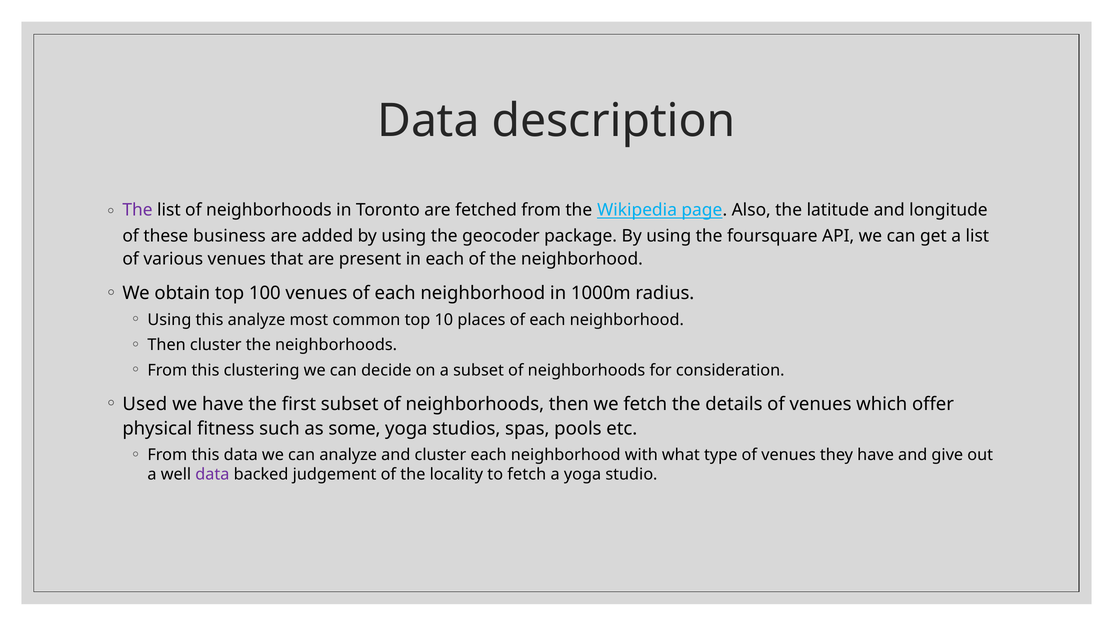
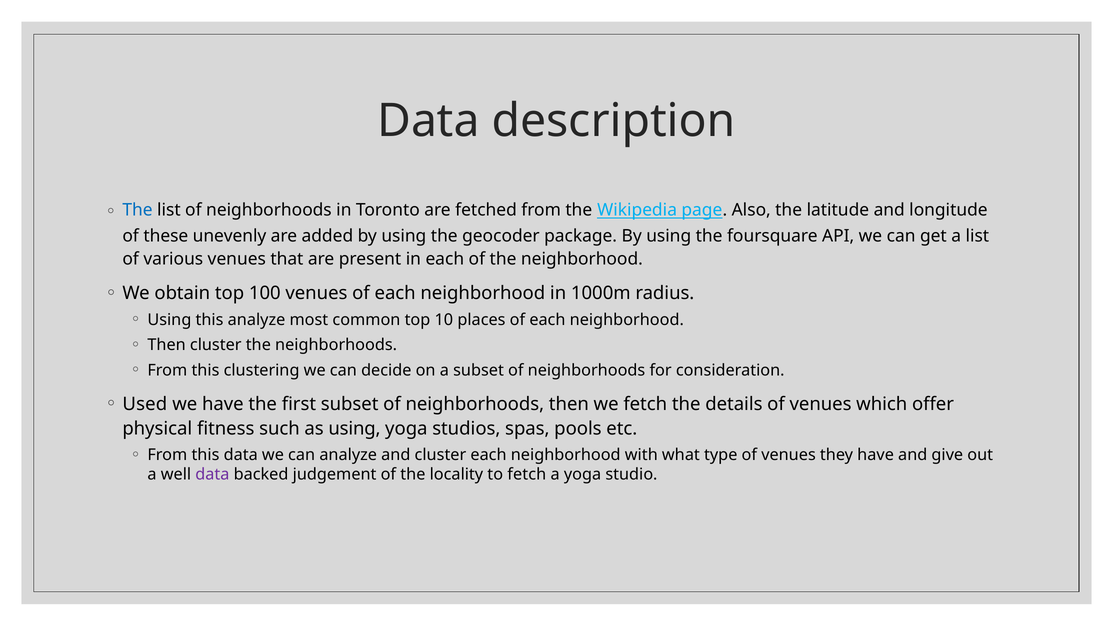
The colour: purple -> blue (137, 210)
business: business -> unevenly (230, 236)
as some: some -> using (354, 428)
